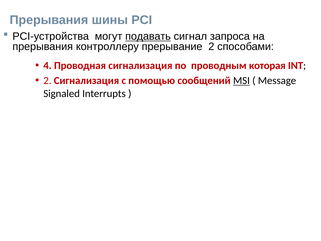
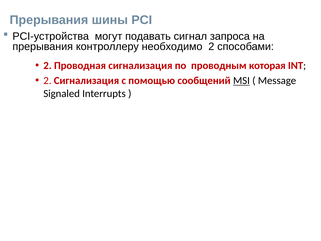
подавать underline: present -> none (148, 36)
прерывание: прерывание -> необходимо (172, 47)
4: 4 -> 2 (47, 66)
